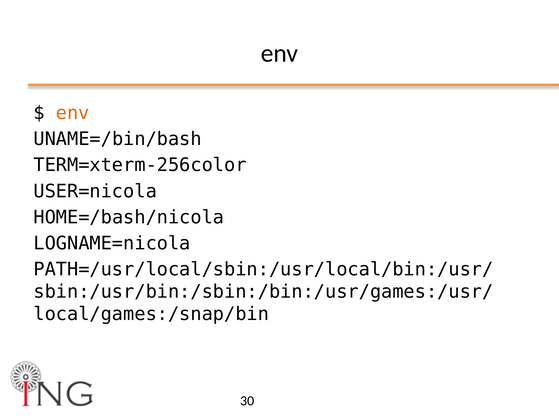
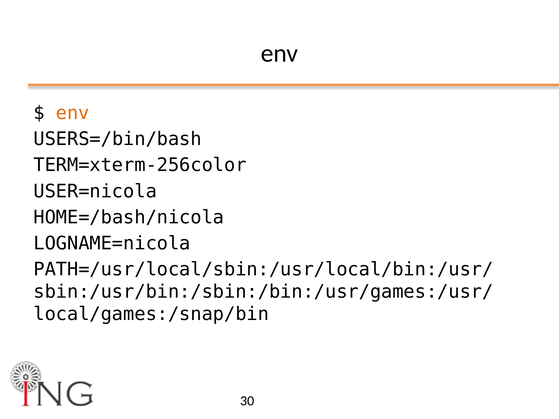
UNAME=/bin/bash: UNAME=/bin/bash -> USERS=/bin/bash (118, 139)
